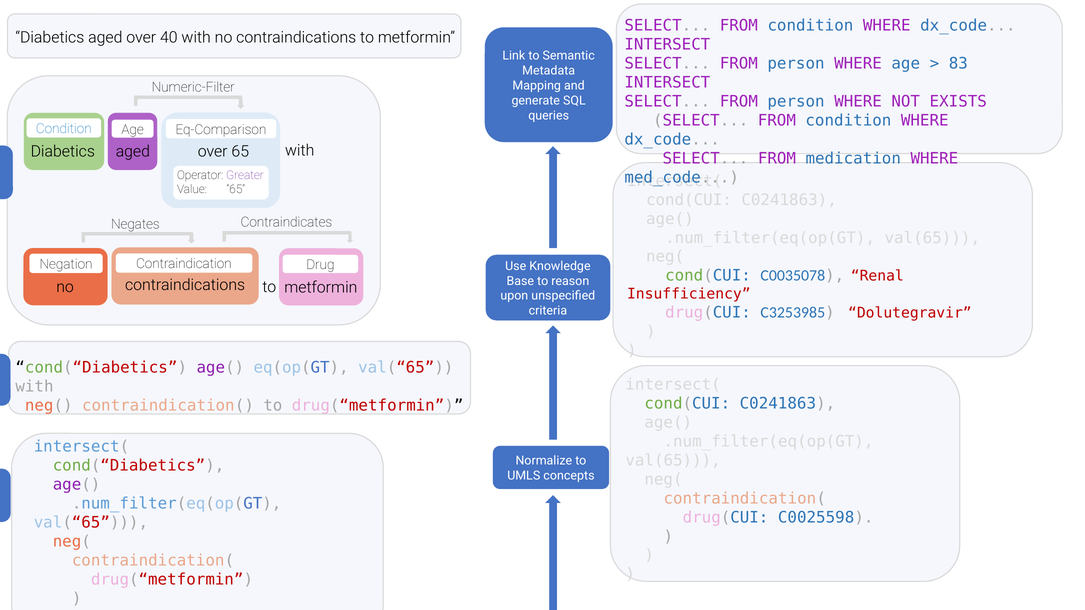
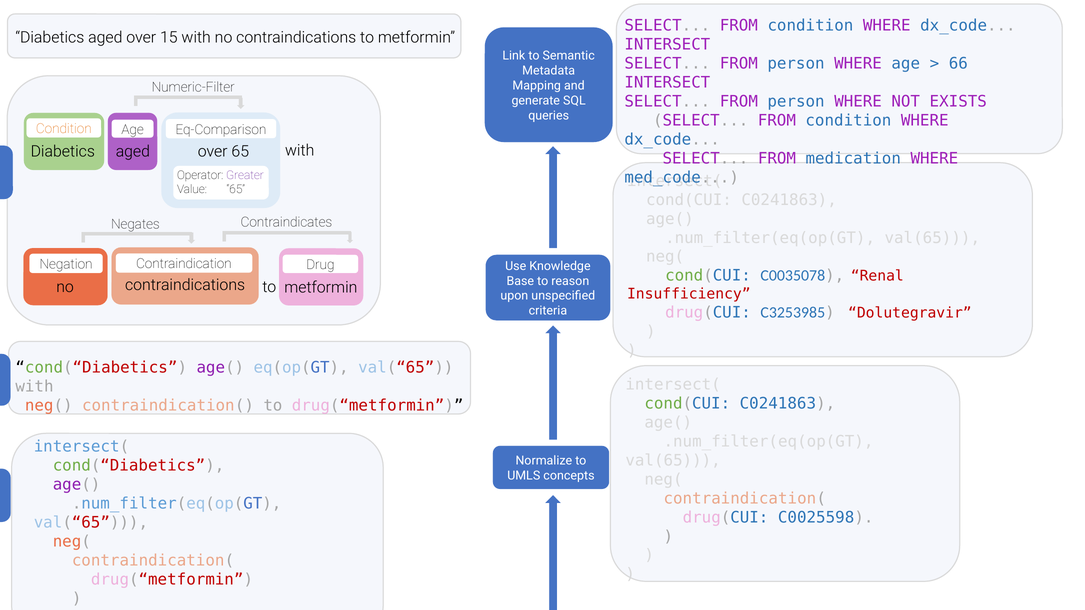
40: 40 -> 15 (169, 37)
83: 83 -> 66 (958, 63)
Condition colour: blue -> orange (64, 129)
